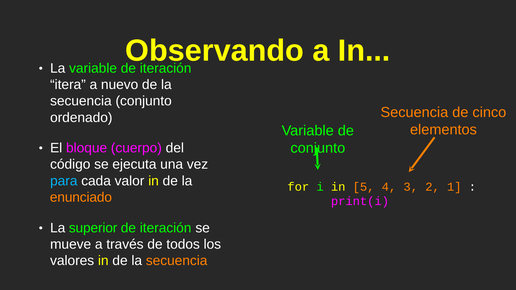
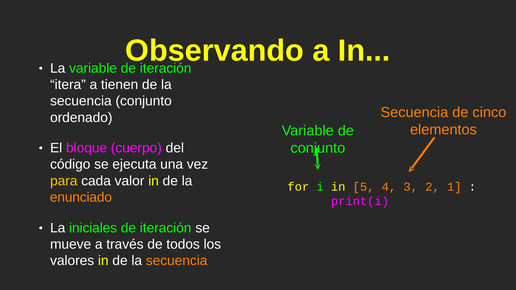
nuevo: nuevo -> tienen (120, 85)
para colour: light blue -> yellow (64, 181)
superior: superior -> iniciales (93, 228)
